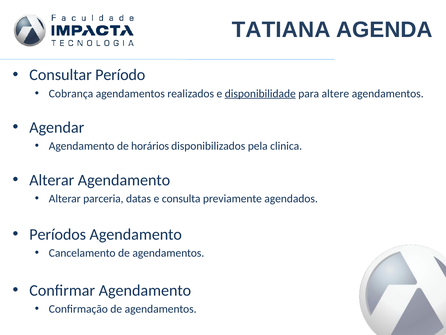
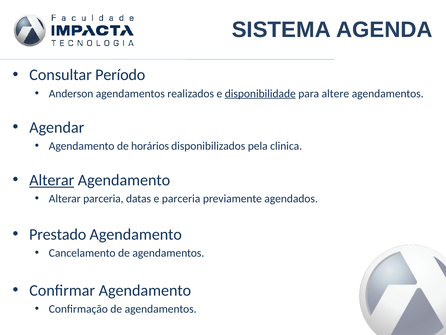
TATIANA: TATIANA -> SISTEMA (281, 30)
Cobrança: Cobrança -> Anderson (71, 93)
Alterar underline: none -> present (52, 180)
e consulta: consulta -> parceria (181, 198)
Períodos: Períodos -> Prestado (58, 234)
